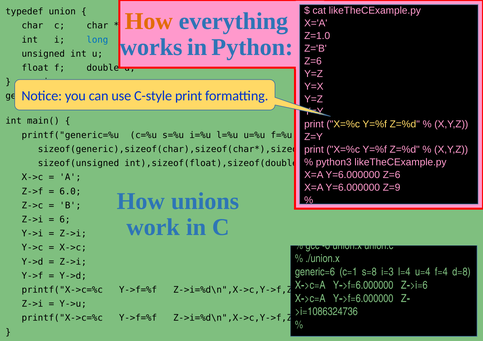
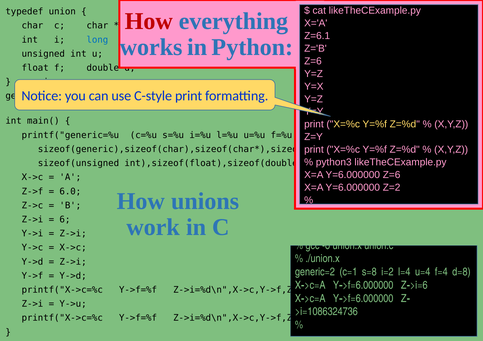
How colour: orange -> red (149, 21)
Z=1.0: Z=1.0 -> Z=6.1 (317, 36)
Z=9: Z=9 -> Z=2 (392, 187)
generic=6: generic=6 -> generic=2 (315, 271)
i=3: i=3 -> i=2 (387, 271)
